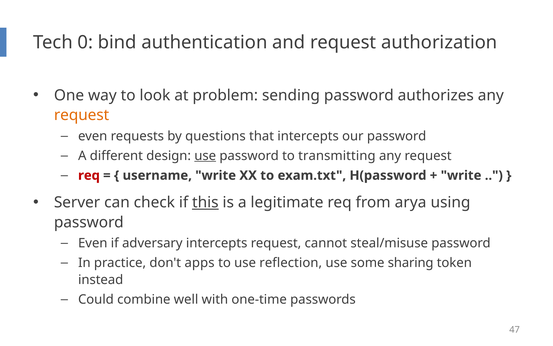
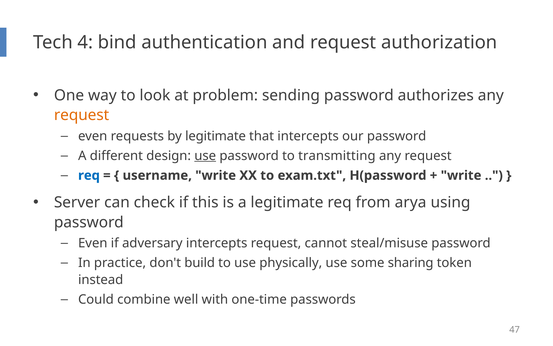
0: 0 -> 4 (85, 42)
by questions: questions -> legitimate (216, 136)
req colour: red -> blue (89, 175)
this underline: present -> none (205, 202)
apps: apps -> build (200, 263)
reflection: reflection -> physically (291, 263)
